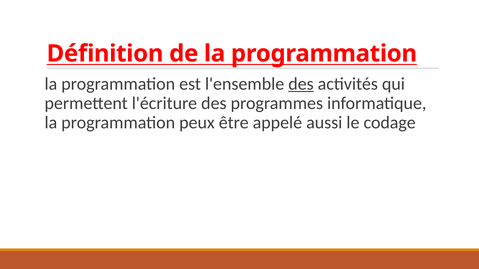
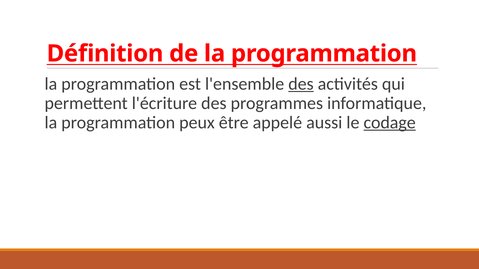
codage underline: none -> present (390, 123)
